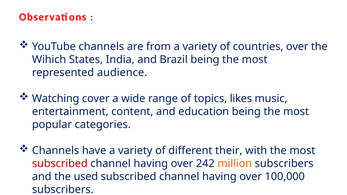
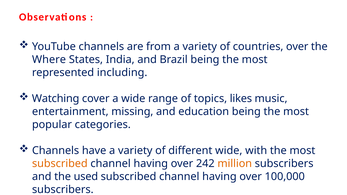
Wihich: Wihich -> Where (49, 60)
audience: audience -> including (122, 73)
content: content -> missing (132, 112)
different their: their -> wide (229, 151)
subscribed colour: red -> orange (60, 164)
